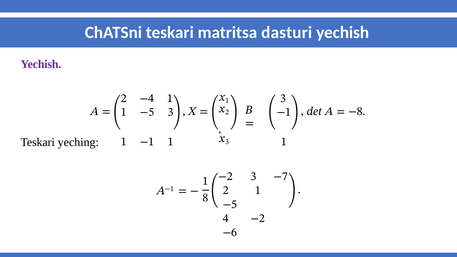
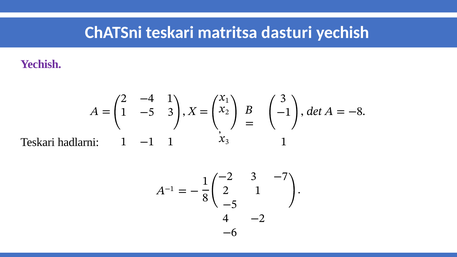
yeching: yeching -> hadlarni (78, 142)
